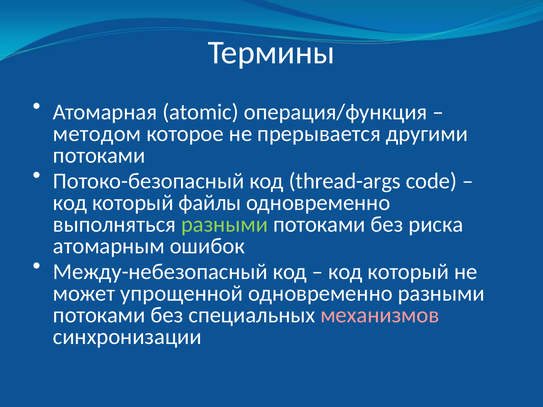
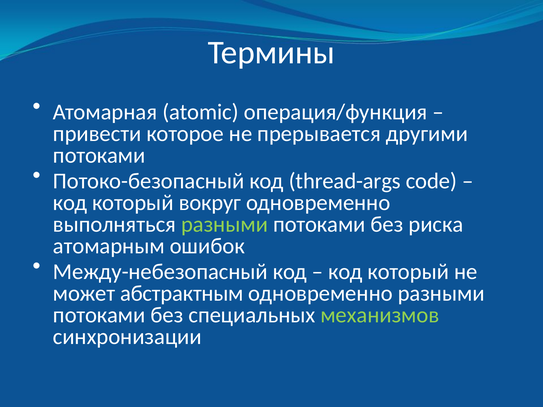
методом: методом -> привести (97, 134)
файлы: файлы -> вокруг (210, 203)
упрощенной: упрощенной -> абстрактным (182, 293)
механизмов colour: pink -> light green (380, 315)
